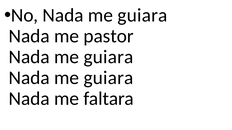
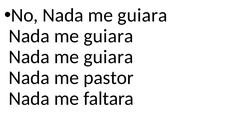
pastor: pastor -> guiara (108, 36)
guiara: guiara -> pastor (109, 78)
